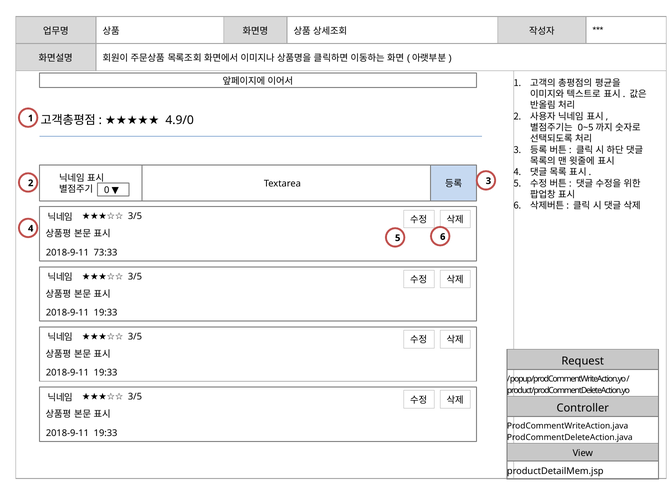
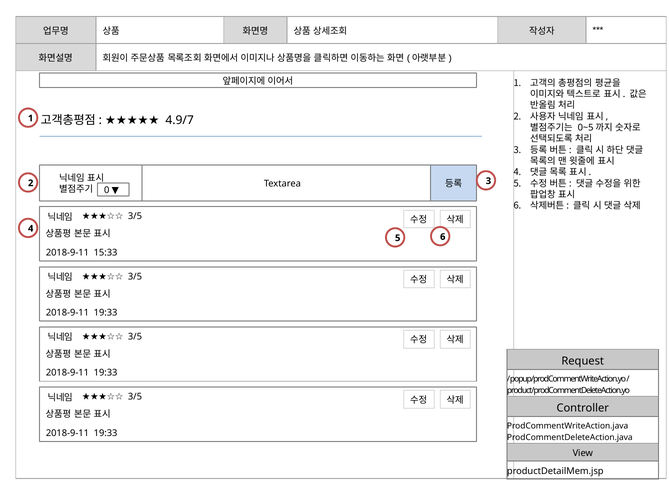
4.9/0: 4.9/0 -> 4.9/7 (180, 120)
73:33: 73:33 -> 15:33 (106, 253)
